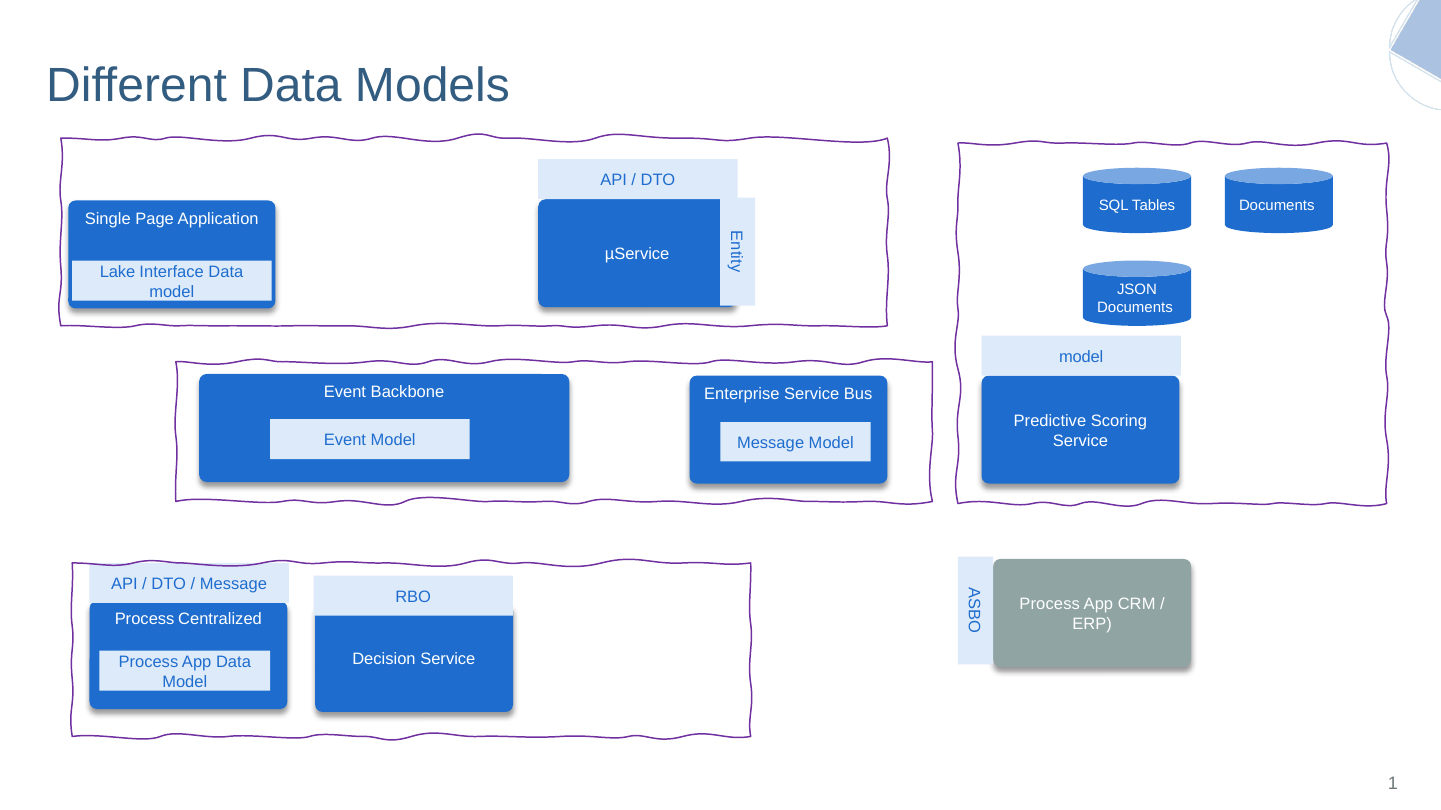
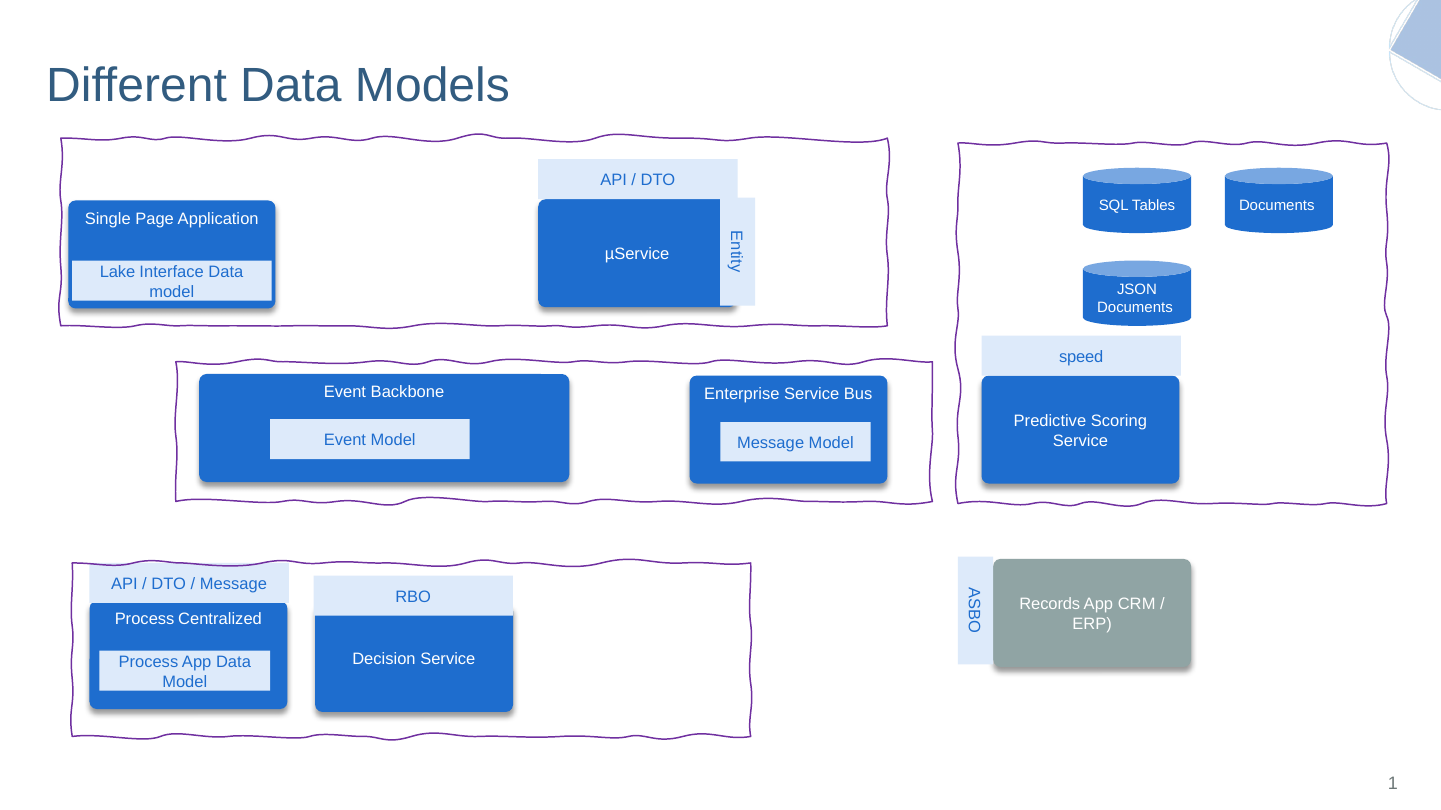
model: model -> speed (1081, 357)
Process: Process -> Records (1050, 605)
